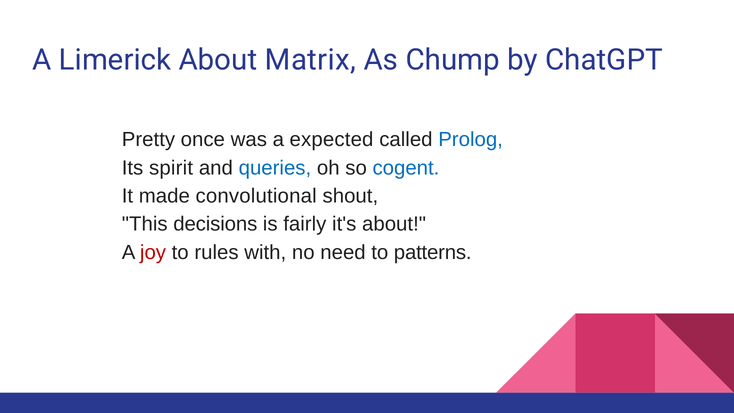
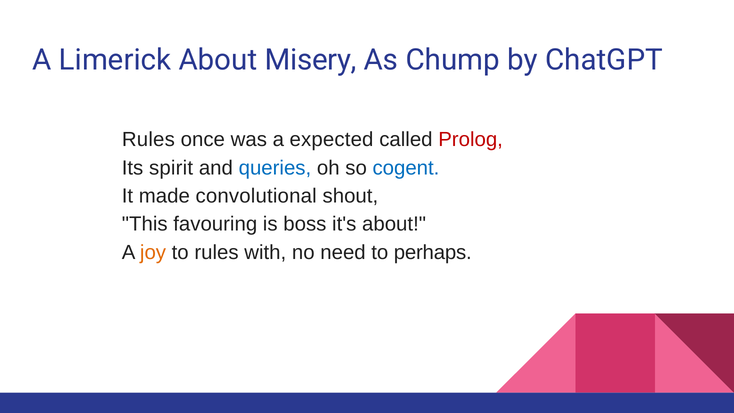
Matrix: Matrix -> Misery (311, 60)
Pretty: Pretty -> Rules (148, 140)
Prolog colour: blue -> red (471, 140)
decisions: decisions -> favouring (215, 224)
fairly: fairly -> boss (305, 224)
joy colour: red -> orange (153, 252)
patterns: patterns -> perhaps (433, 252)
